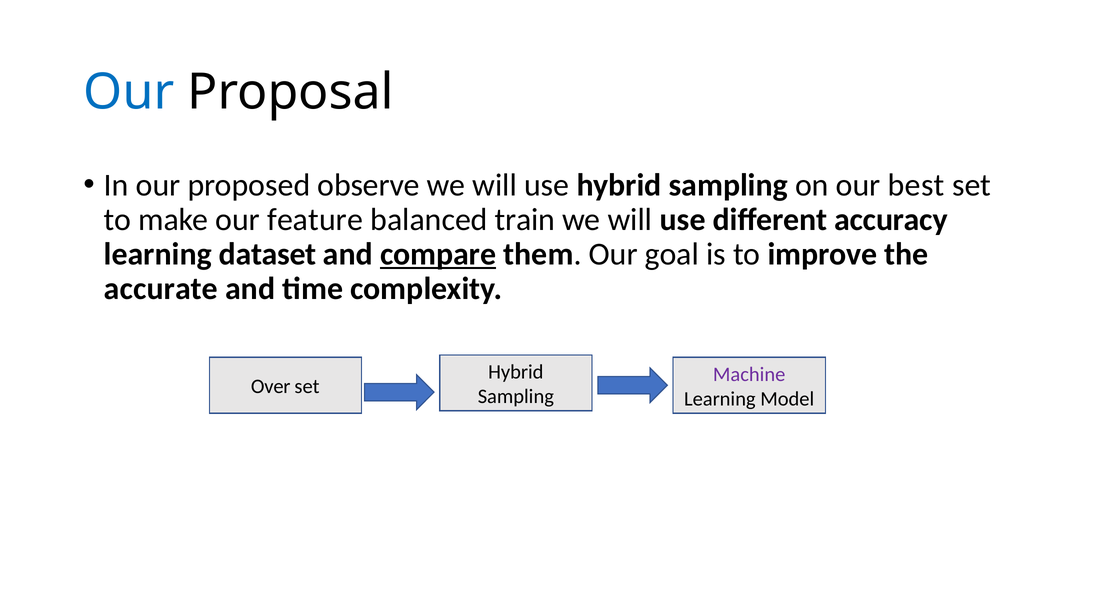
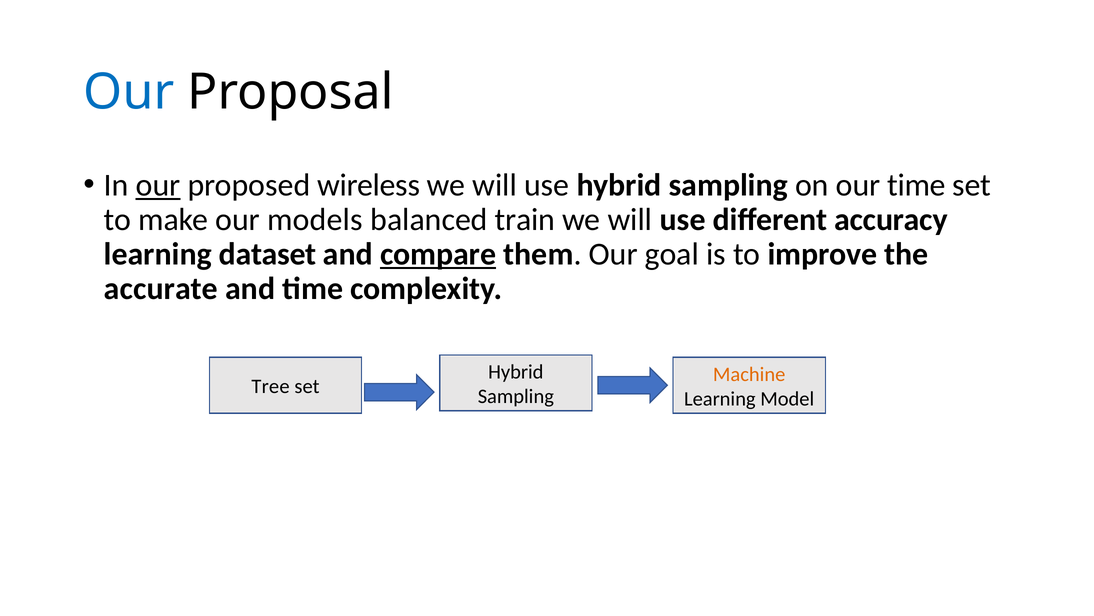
our underline: none -> present (158, 185)
observe: observe -> wireless (369, 185)
our best: best -> time (917, 185)
feature: feature -> models (315, 219)
Machine colour: purple -> orange (749, 374)
Over: Over -> Tree (271, 386)
